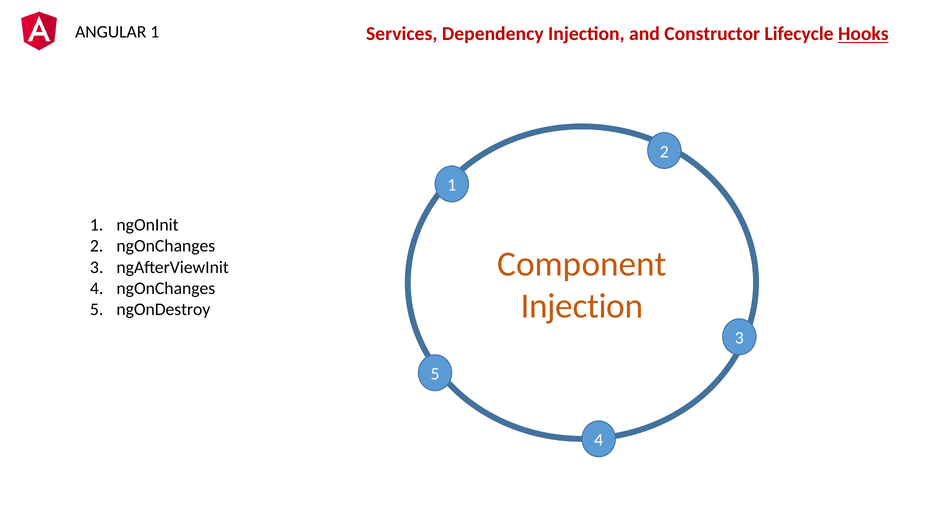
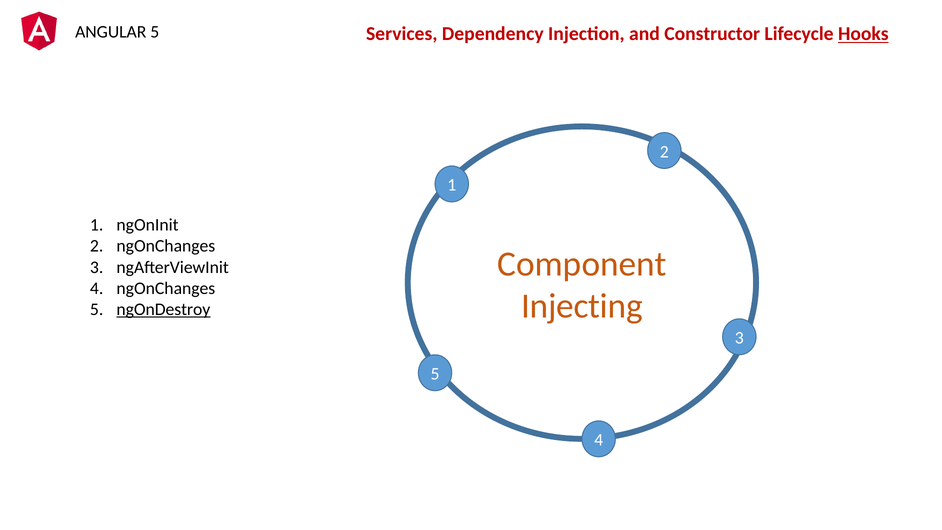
1: 1 -> 5 (155, 32)
Injection: Injection -> Injecting (582, 306)
ngOnDestroy underline: none -> present (163, 310)
